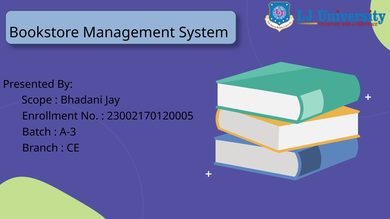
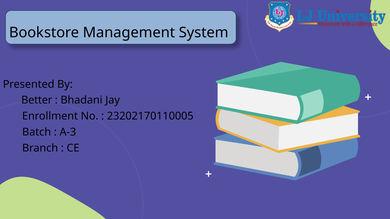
Scope: Scope -> Better (37, 100)
23002170120005: 23002170120005 -> 23202170110005 (150, 116)
